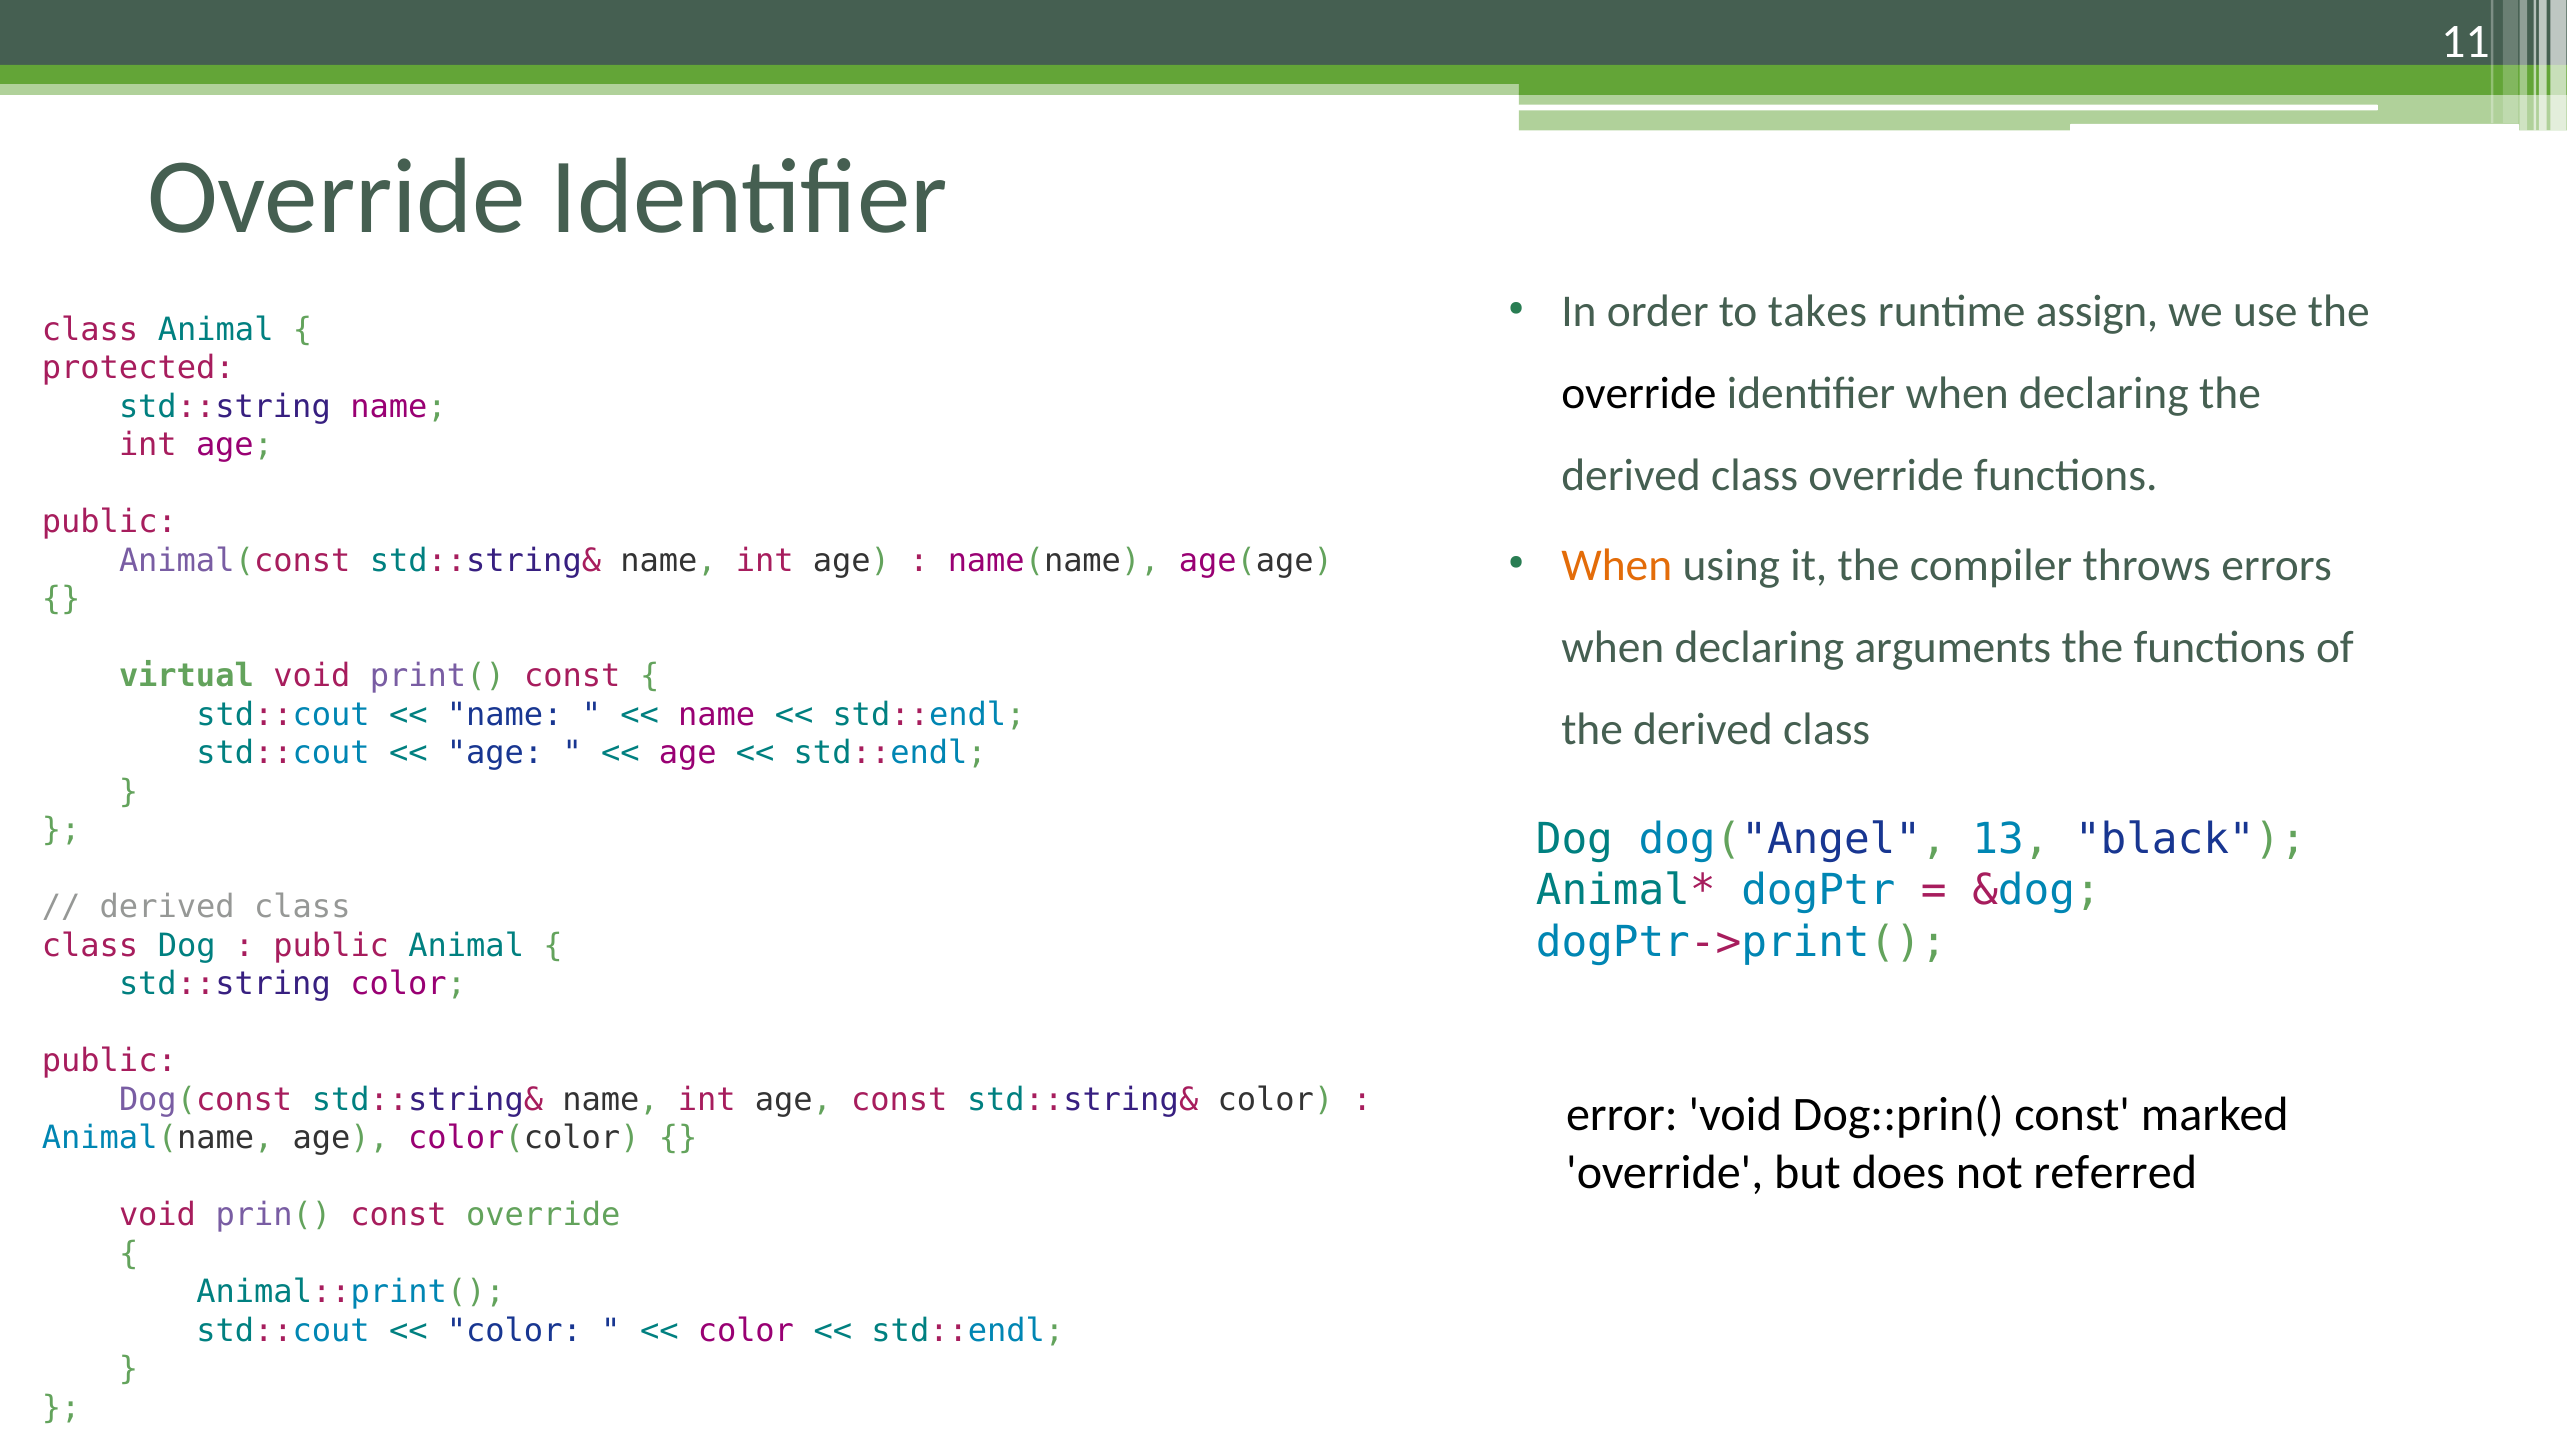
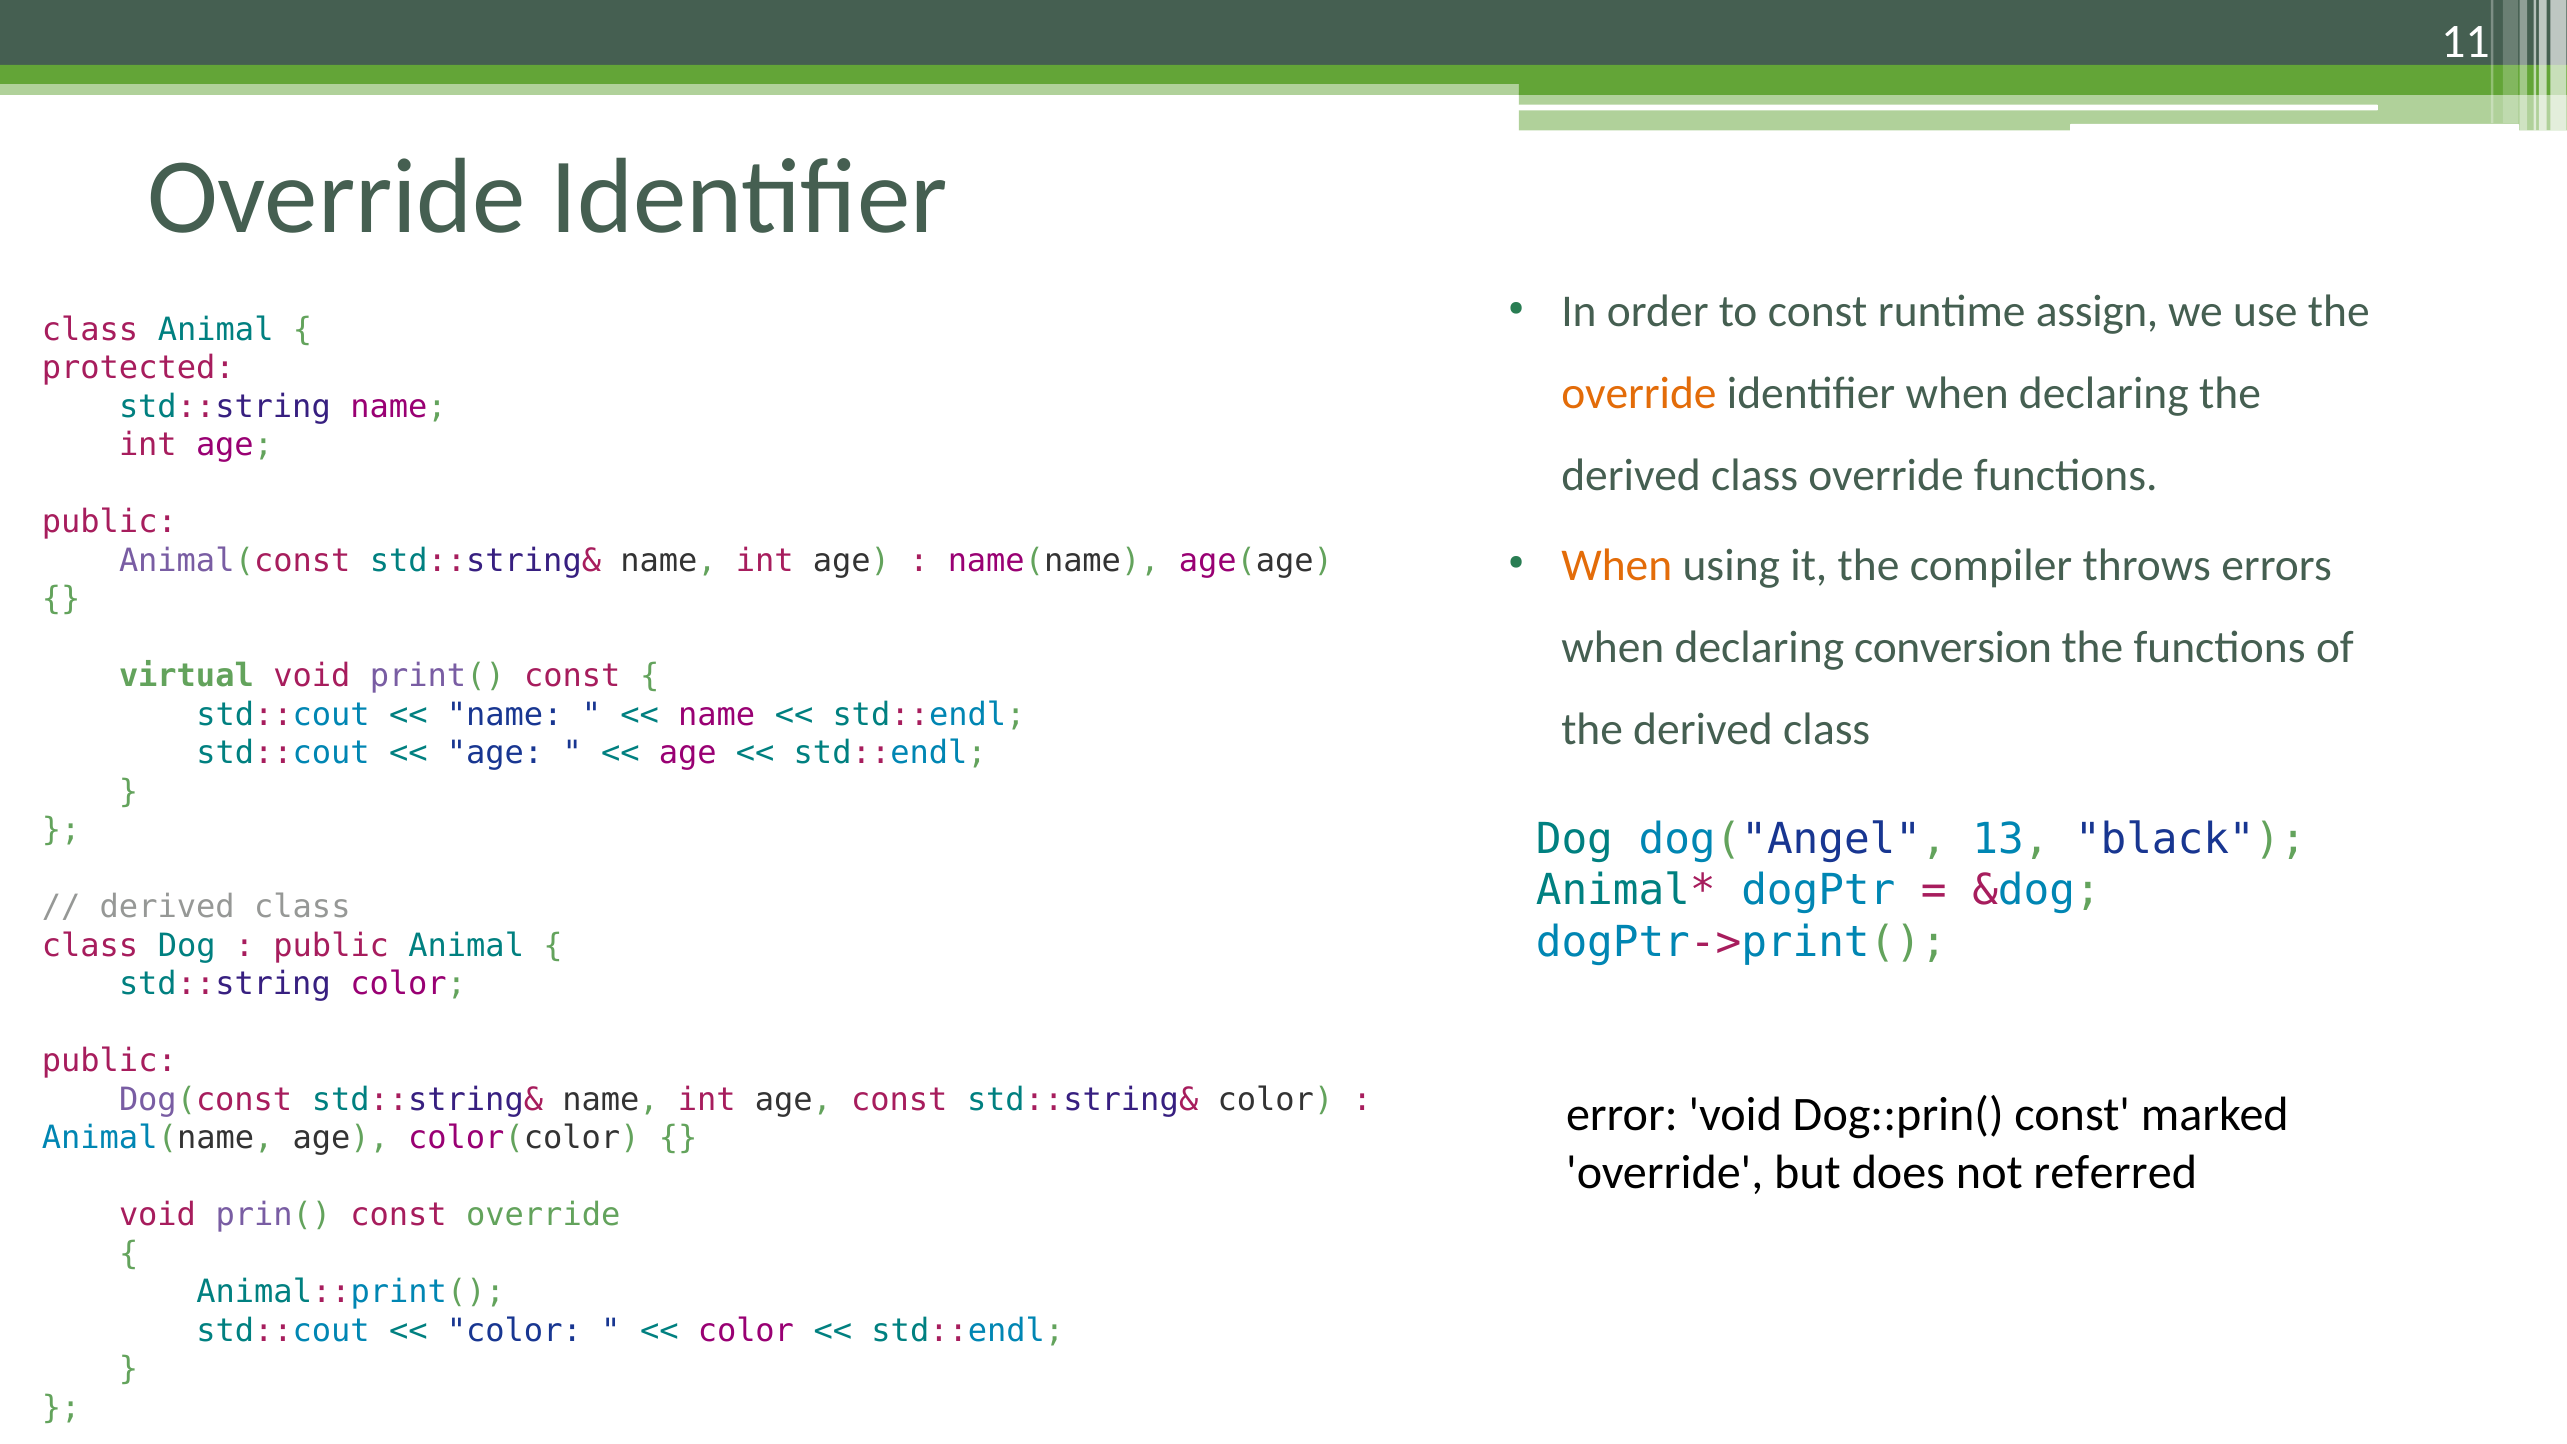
to takes: takes -> const (1818, 312)
override colour: black -> orange (1639, 394)
arguments: arguments -> conversion (1953, 647)
